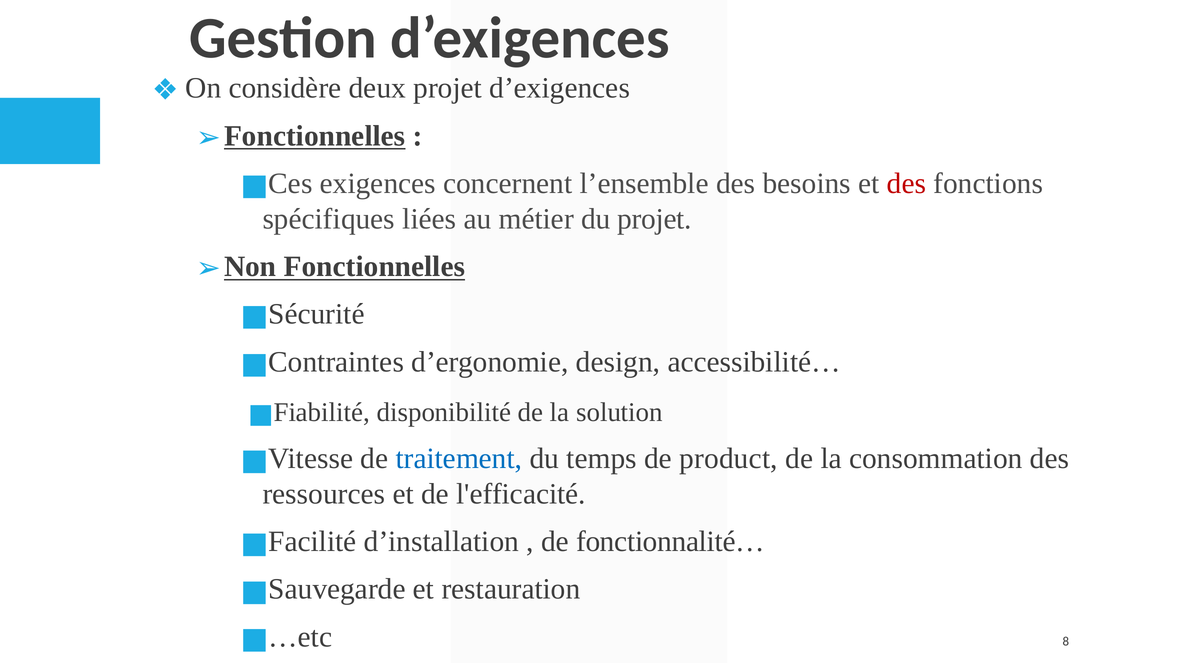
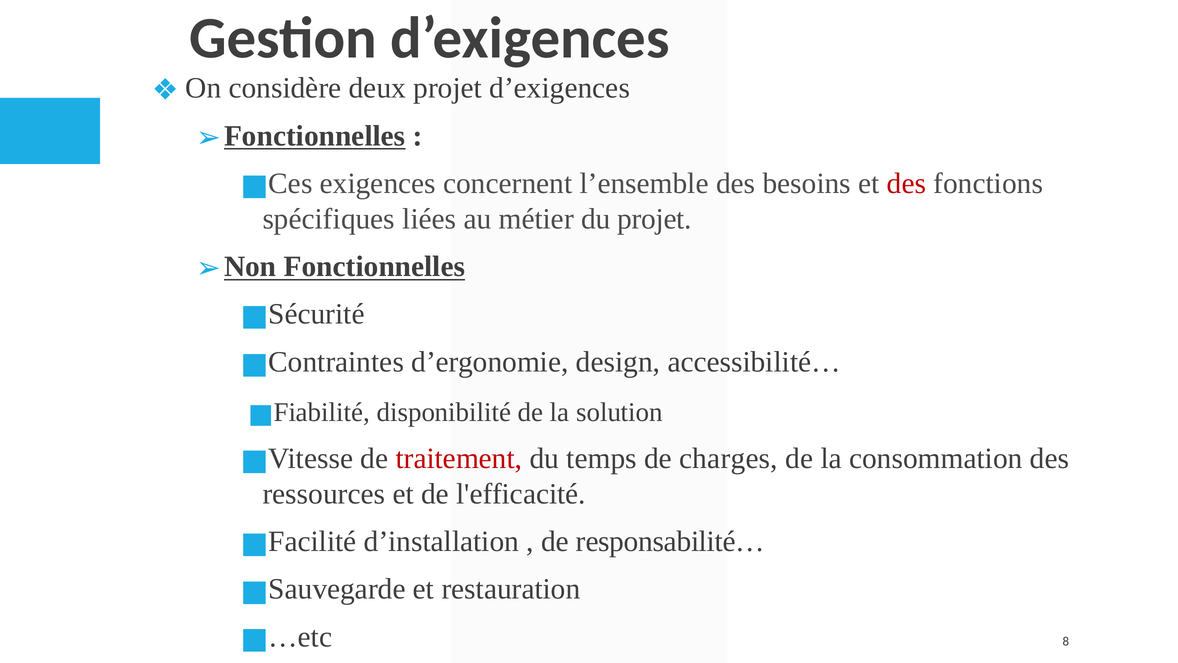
traitement colour: blue -> red (459, 458)
product: product -> charges (728, 458)
fonctionnalité…: fonctionnalité… -> responsabilité… (670, 541)
